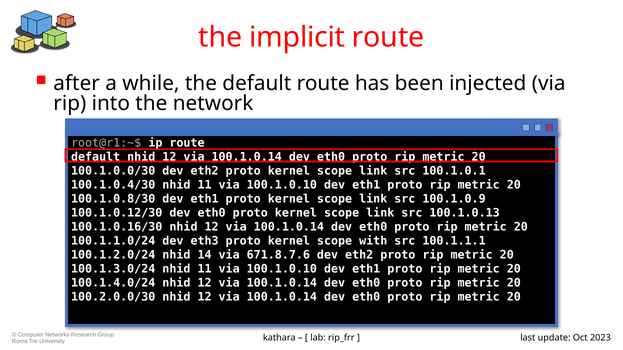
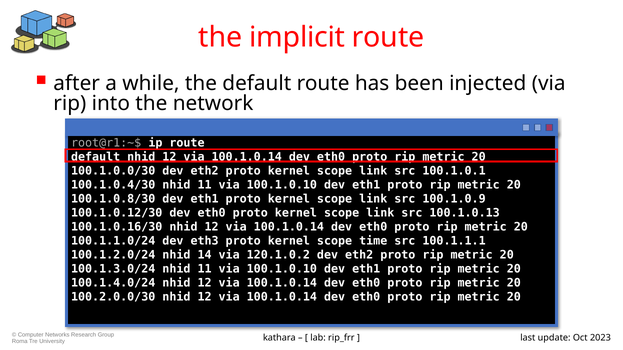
with: with -> time (373, 241)
671.8.7.6: 671.8.7.6 -> 120.1.0.2 (278, 255)
